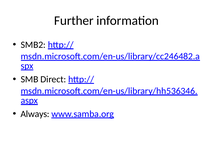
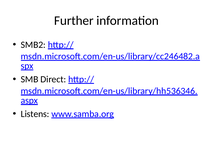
Always: Always -> Listens (35, 114)
